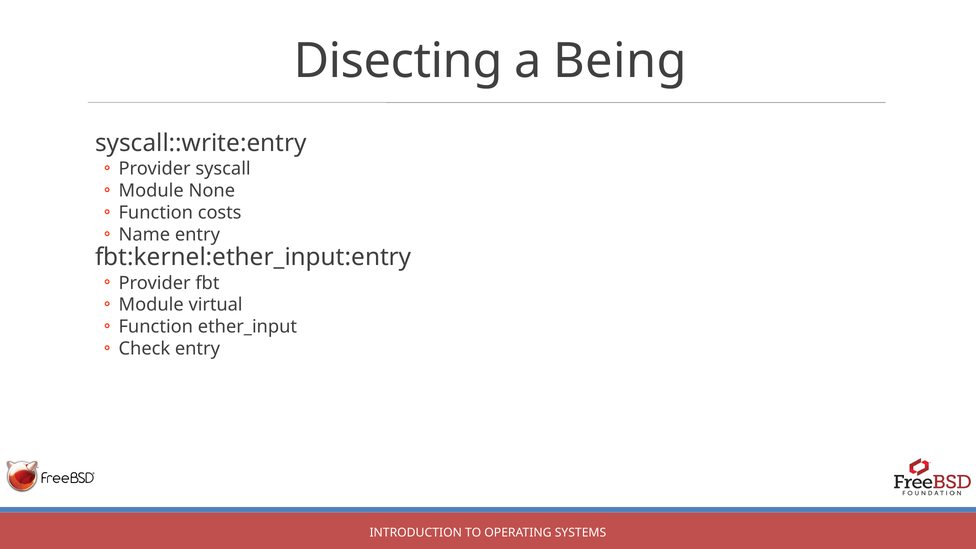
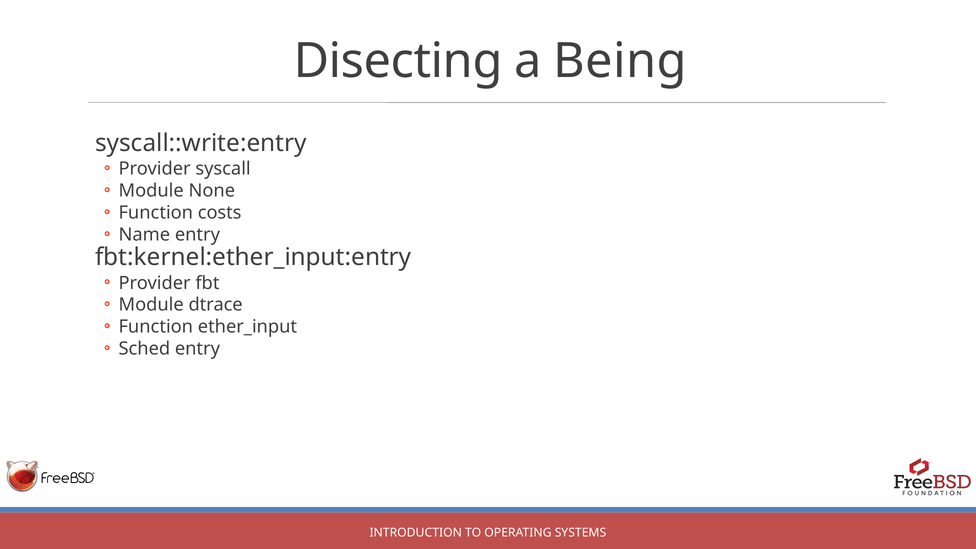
virtual: virtual -> dtrace (216, 305)
Check: Check -> Sched (144, 349)
